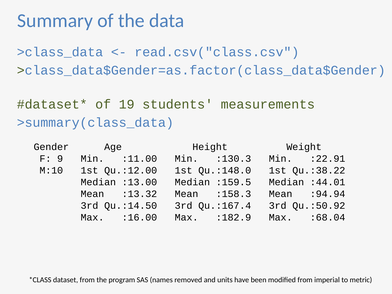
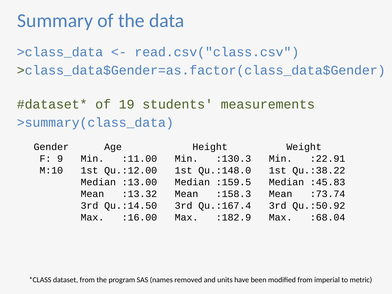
:44.01: :44.01 -> :45.83 (328, 182)
:94.94: :94.94 -> :73.74 (328, 194)
